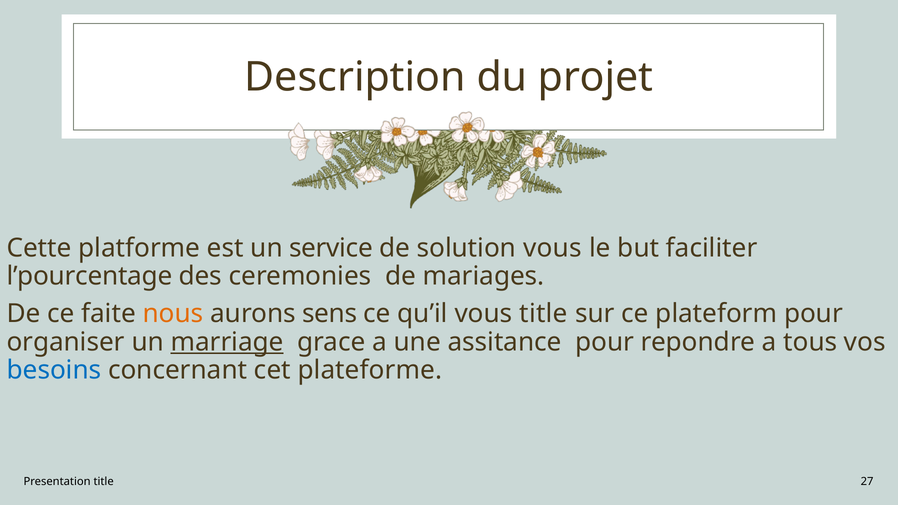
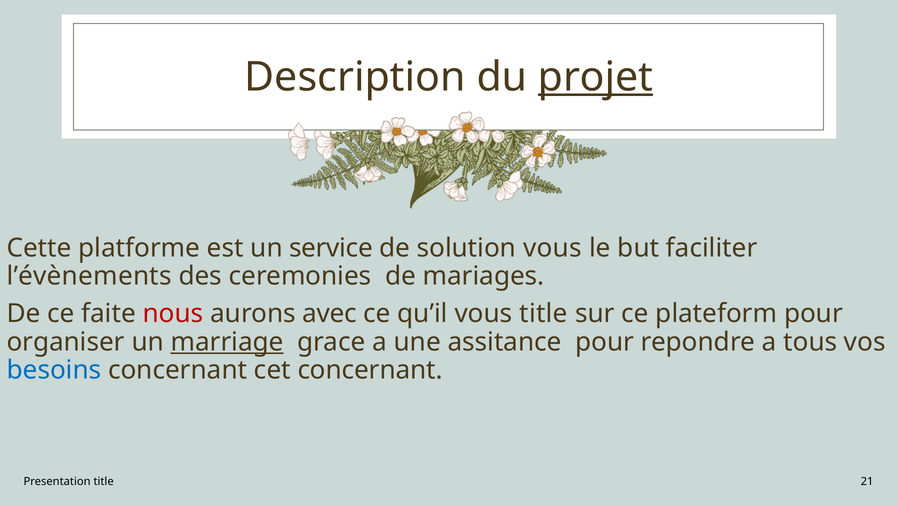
projet underline: none -> present (596, 77)
l’pourcentage: l’pourcentage -> l’évènements (89, 276)
nous colour: orange -> red (173, 314)
sens: sens -> avec (330, 314)
cet plateforme: plateforme -> concernant (370, 370)
27: 27 -> 21 (867, 481)
